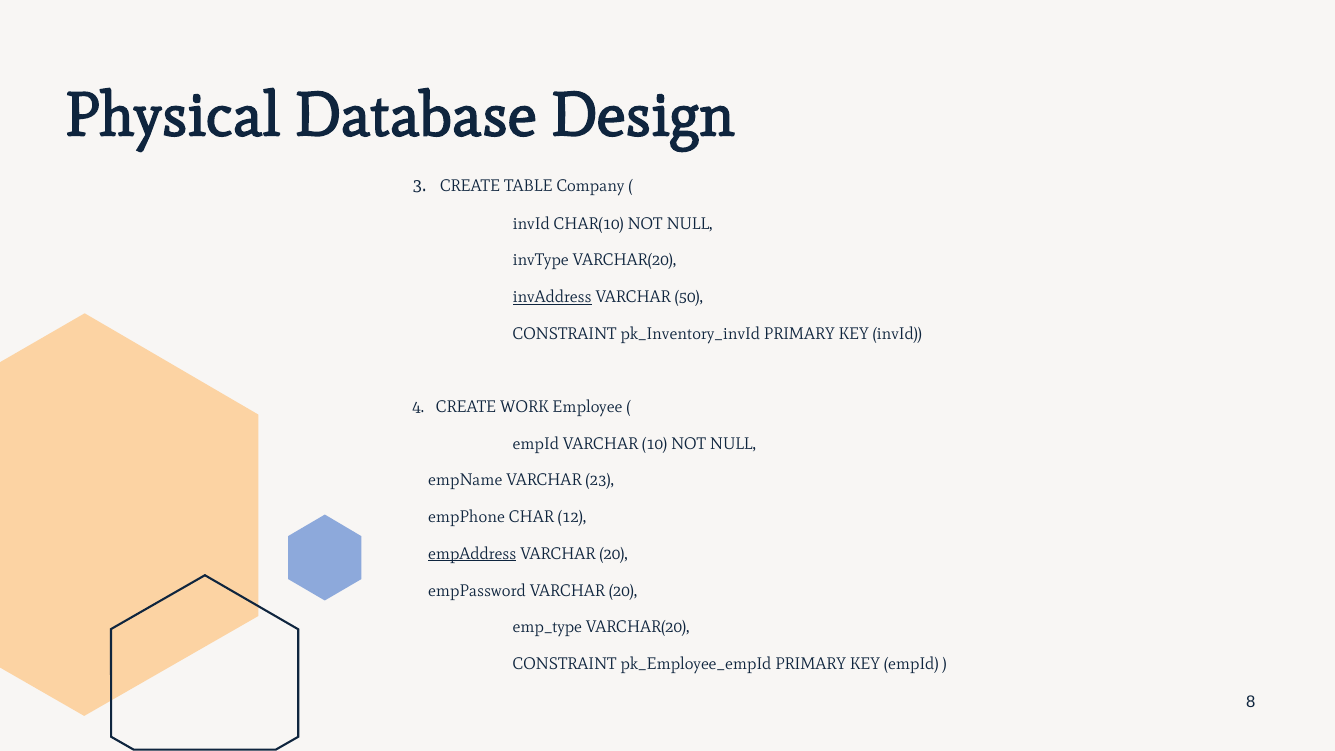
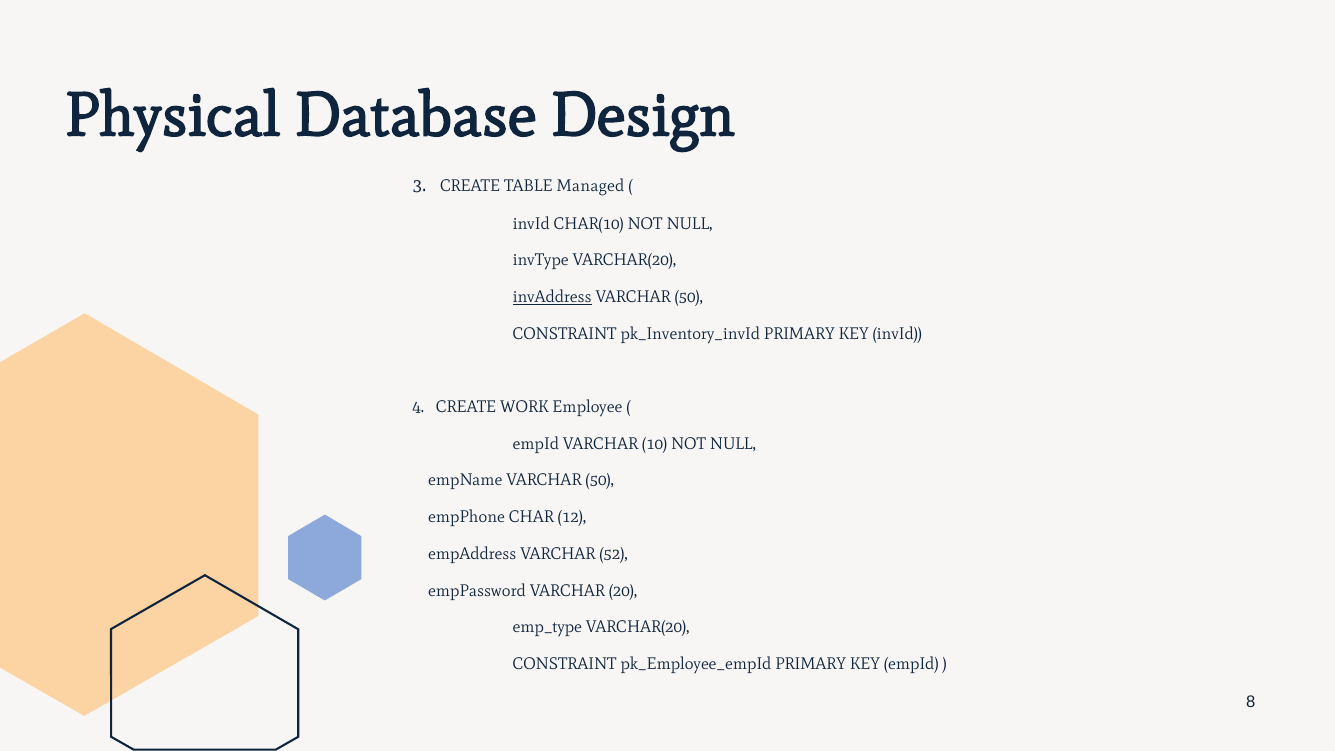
Company: Company -> Managed (590, 186)
empName VARCHAR 23: 23 -> 50 (600, 480)
empAddress underline: present -> none (472, 554)
20: 20 -> 52 (614, 554)
